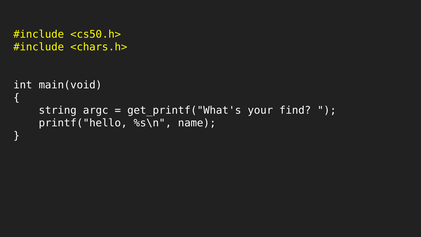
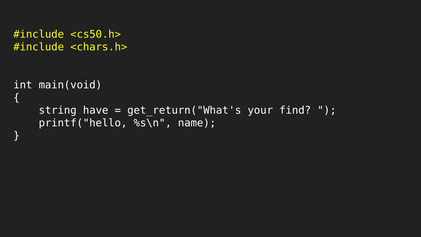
argc: argc -> have (96, 110)
get_printf("What's: get_printf("What's -> get_return("What's (184, 110)
